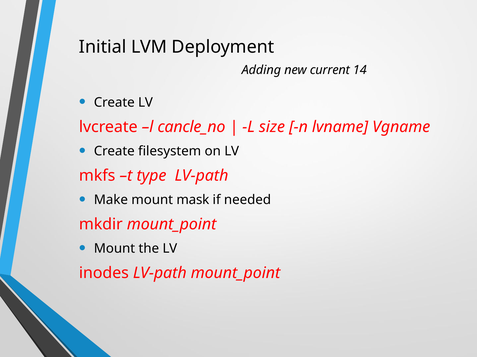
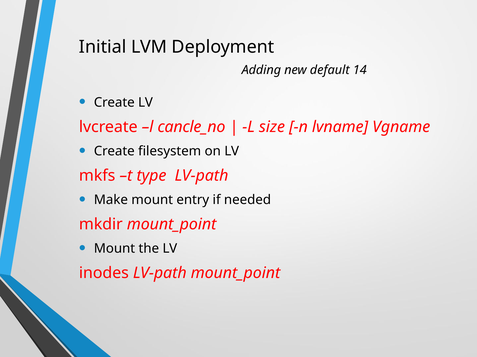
current: current -> default (330, 70)
mask: mask -> entry (193, 200)
